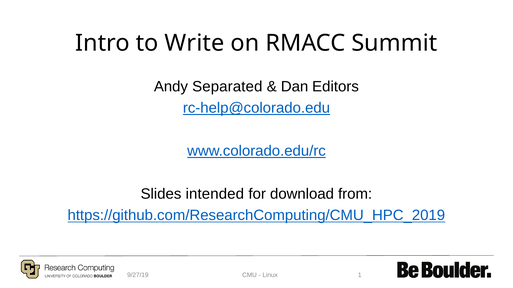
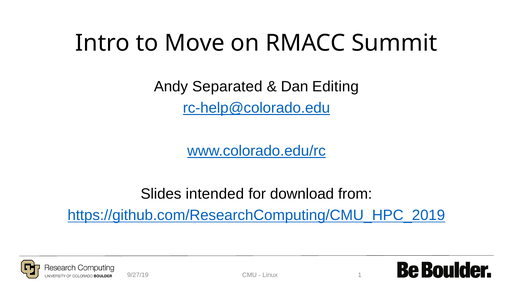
Write: Write -> Move (195, 43)
Editors: Editors -> Editing (335, 87)
